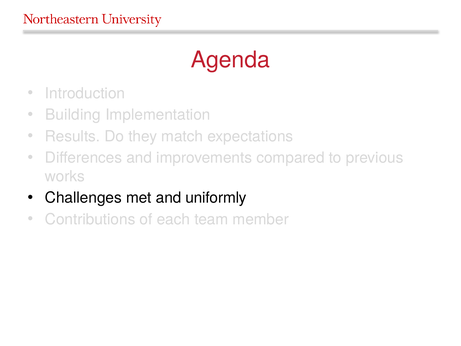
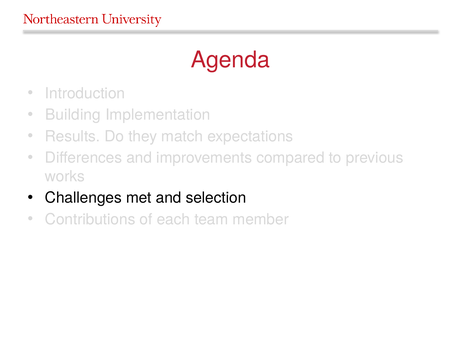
uniformly: uniformly -> selection (216, 198)
